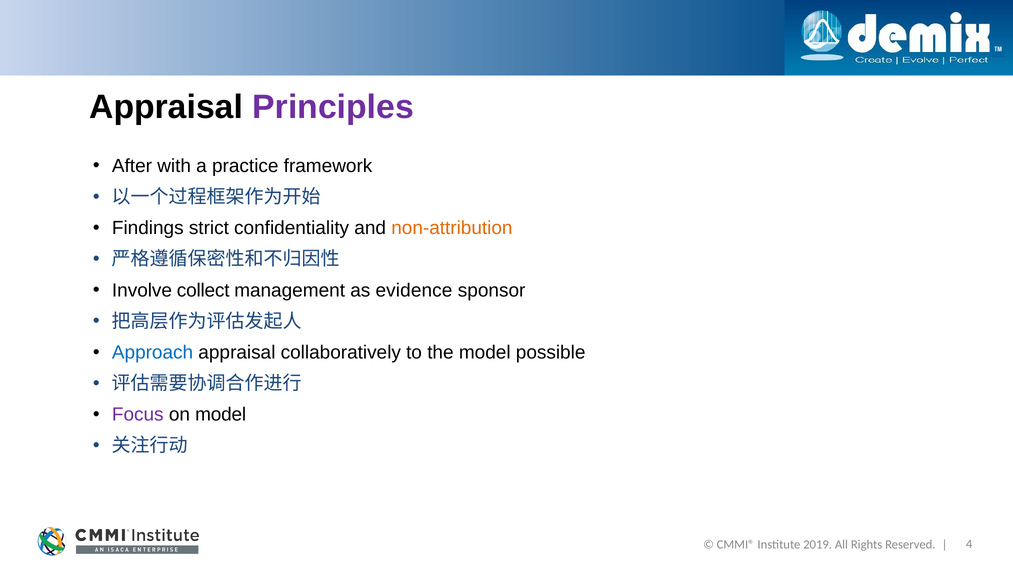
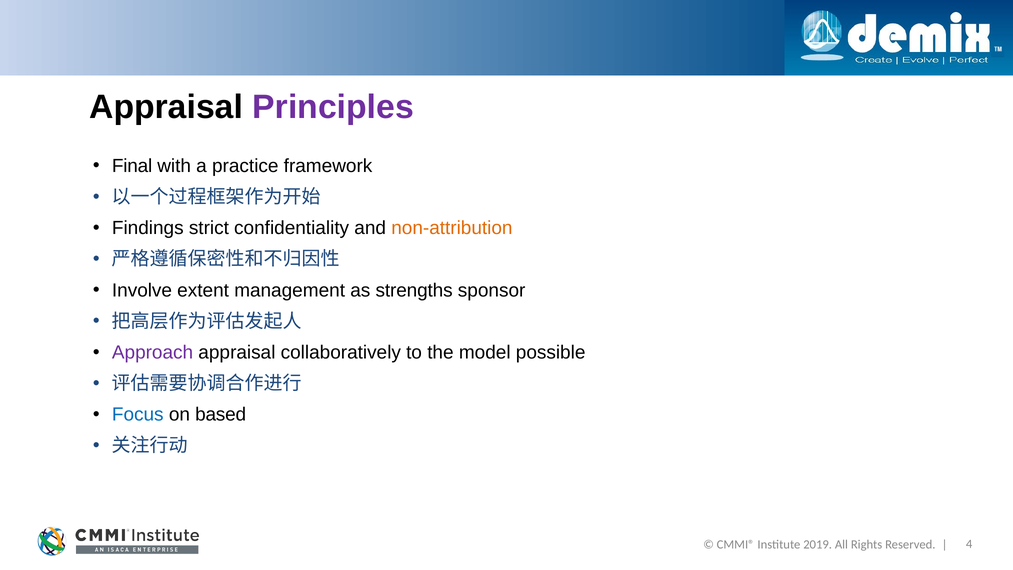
After: After -> Final (132, 166)
collect: collect -> extent (203, 290)
evidence: evidence -> strengths (414, 290)
Approach colour: blue -> purple (153, 352)
Focus colour: purple -> blue (138, 414)
on model: model -> based (221, 414)
